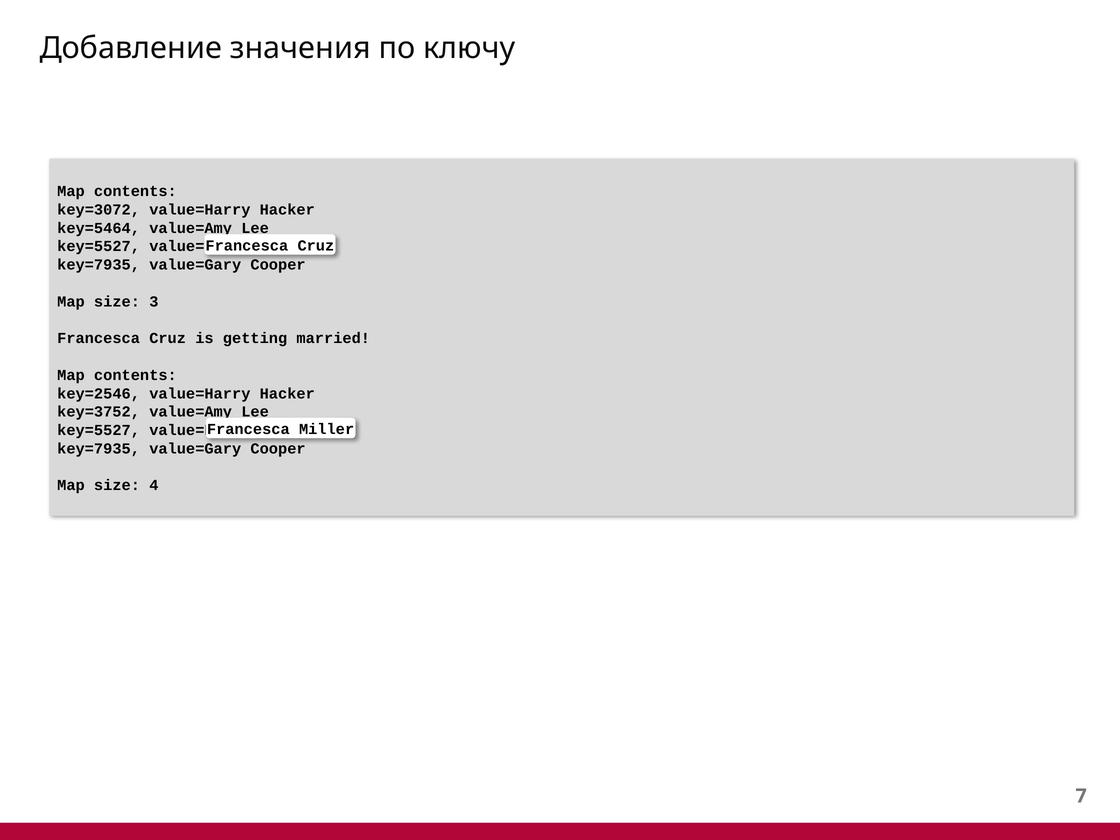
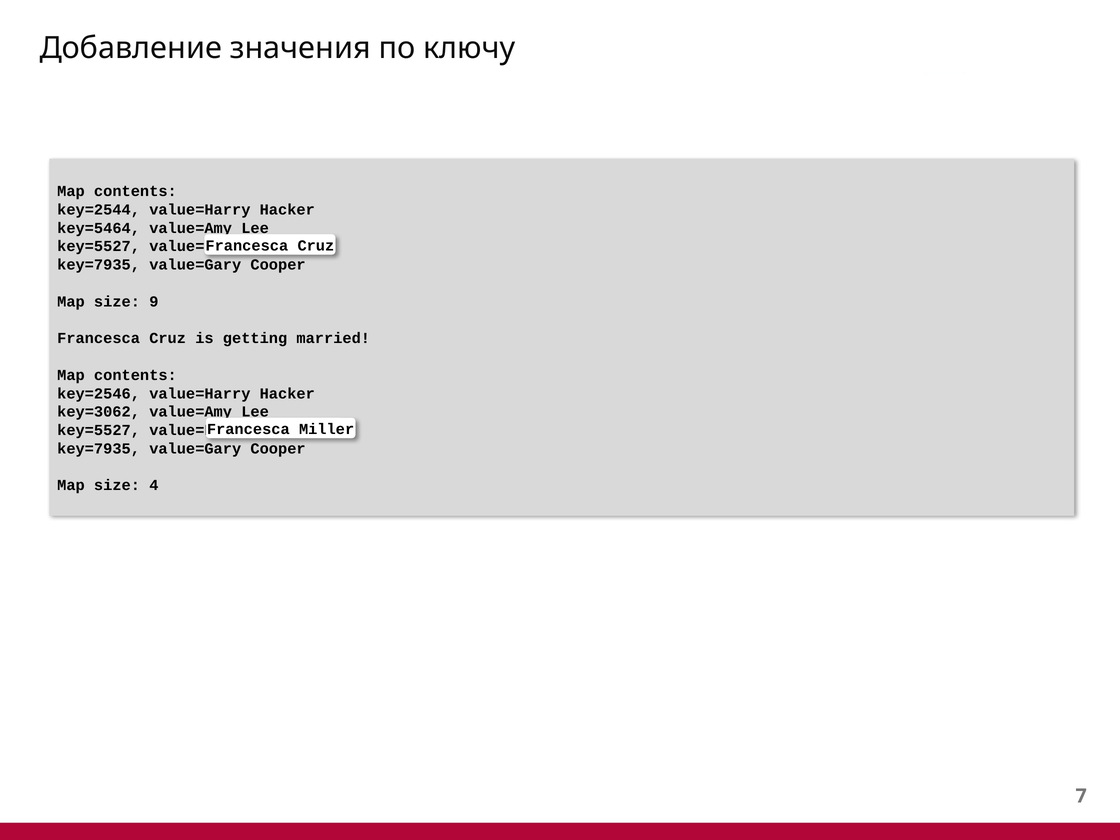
key=3072: key=3072 -> key=2544 (99, 210)
3: 3 -> 9 (154, 302)
key=3752: key=3752 -> key=3062 (99, 412)
